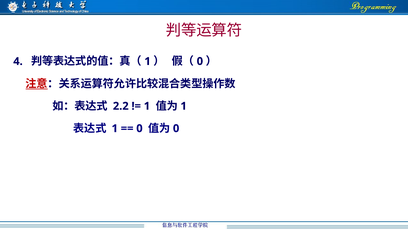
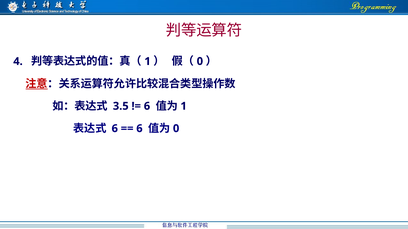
2.2: 2.2 -> 3.5 (121, 106)
1: 1 -> 6 (147, 106)
1: 1 -> 6 (115, 129)
0: 0 -> 6 (139, 129)
